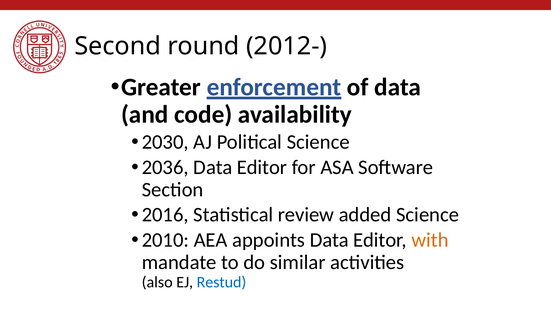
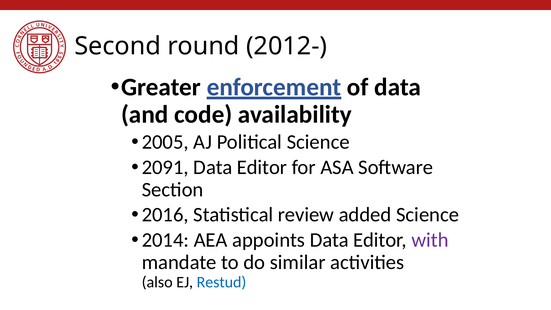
2030: 2030 -> 2005 (165, 142)
2036: 2036 -> 2091 (165, 167)
2010: 2010 -> 2014 (165, 240)
with colour: orange -> purple (430, 240)
